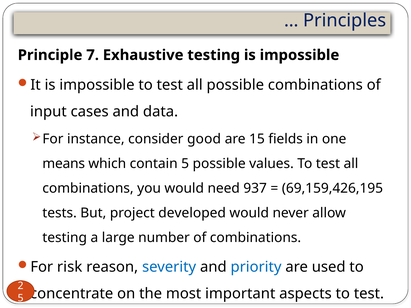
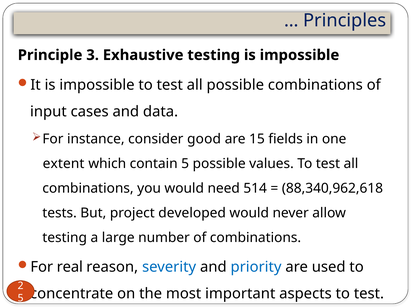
7: 7 -> 3 (93, 55)
means: means -> extent (64, 164)
937: 937 -> 514 (255, 189)
69,159,426,195: 69,159,426,195 -> 88,340,962,618 (332, 189)
risk: risk -> real (70, 267)
